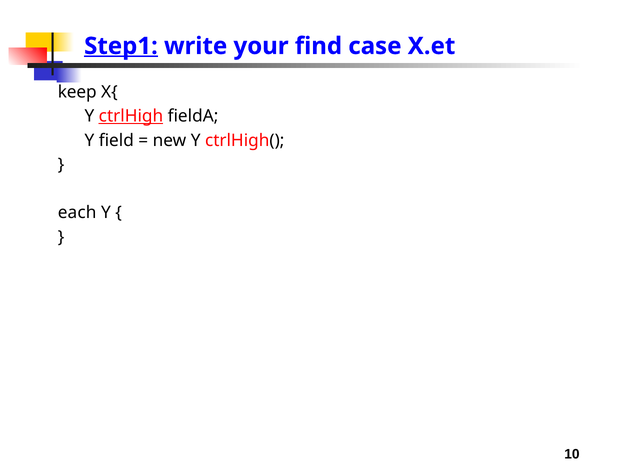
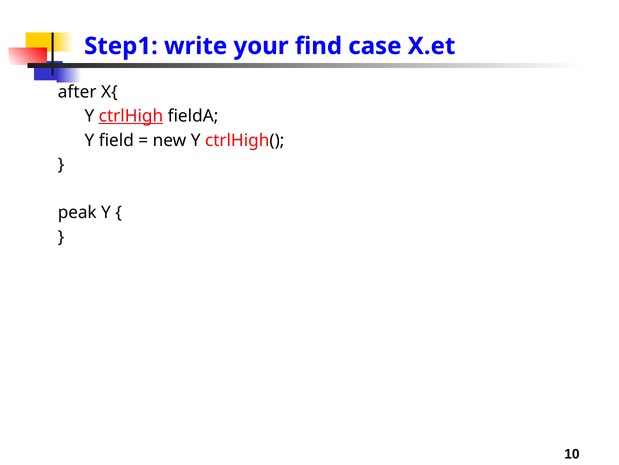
Step1 underline: present -> none (121, 46)
keep: keep -> after (77, 92)
each: each -> peak (77, 212)
